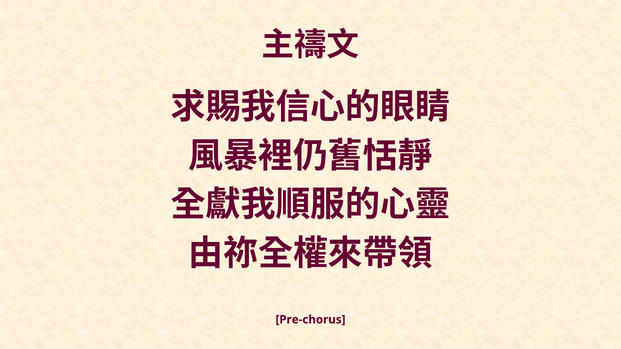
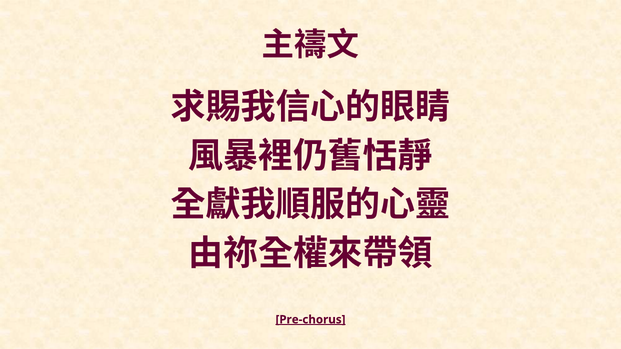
Pre-chorus underline: none -> present (310, 320)
